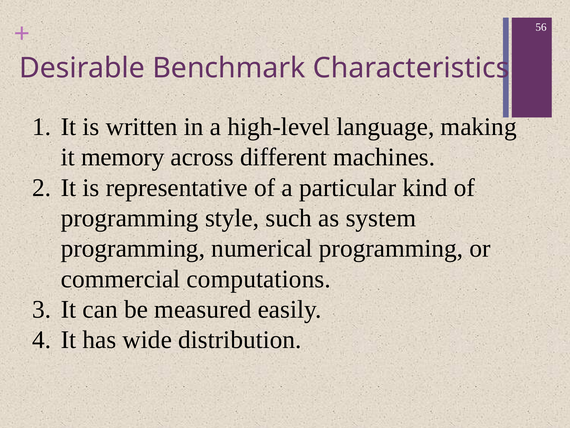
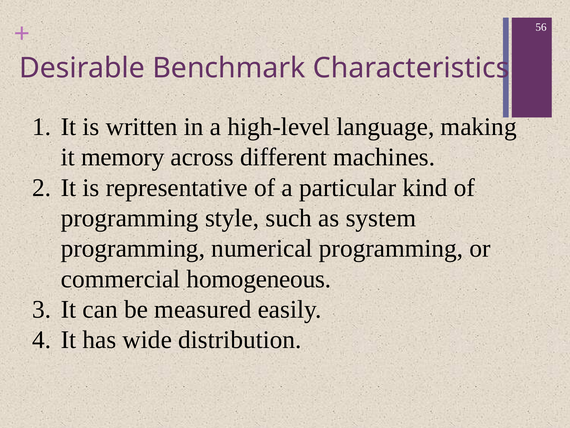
computations: computations -> homogeneous (259, 279)
